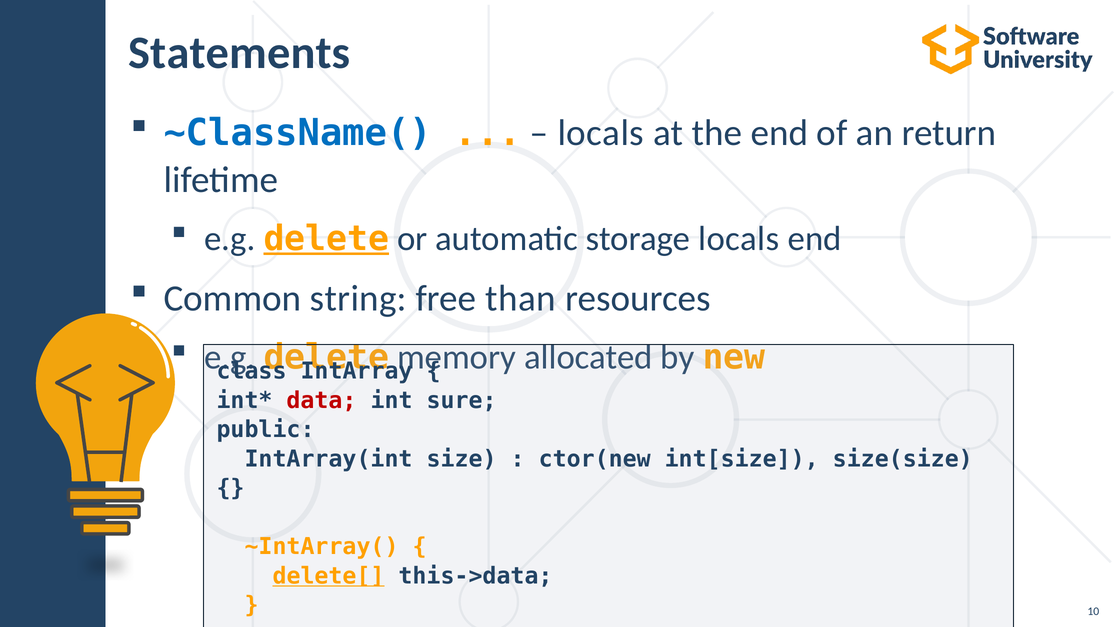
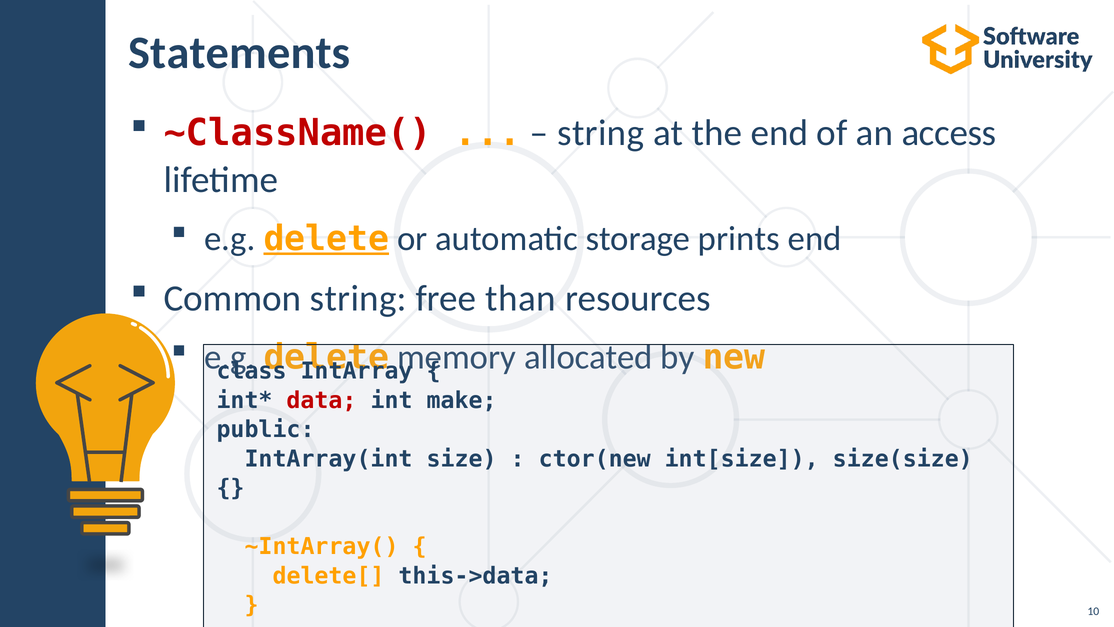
~ClassName( colour: blue -> red (298, 133)
locals: locals -> string (601, 133)
return: return -> access (949, 133)
storage locals: locals -> prints (739, 239)
sure: sure -> make (462, 400)
delete[ underline: present -> none (328, 576)
